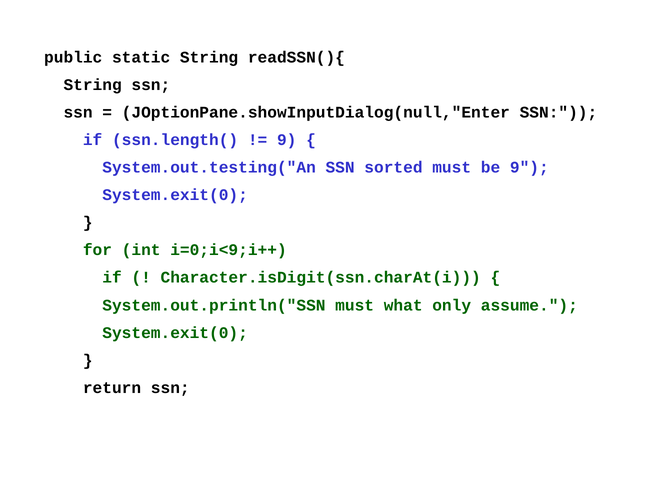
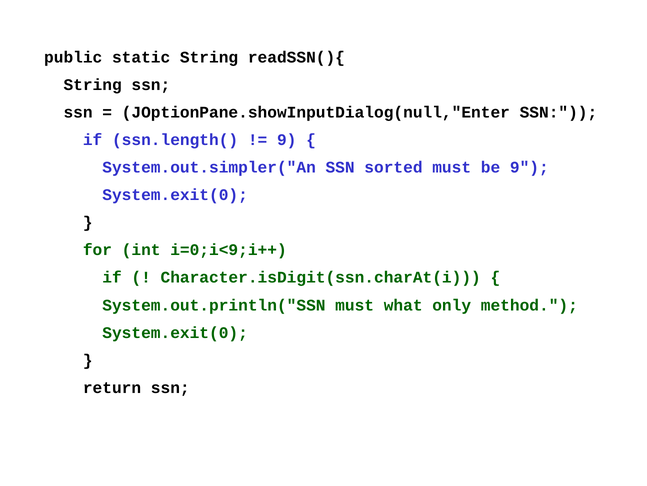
System.out.testing("An: System.out.testing("An -> System.out.simpler("An (209, 167)
assume: assume -> method (529, 305)
